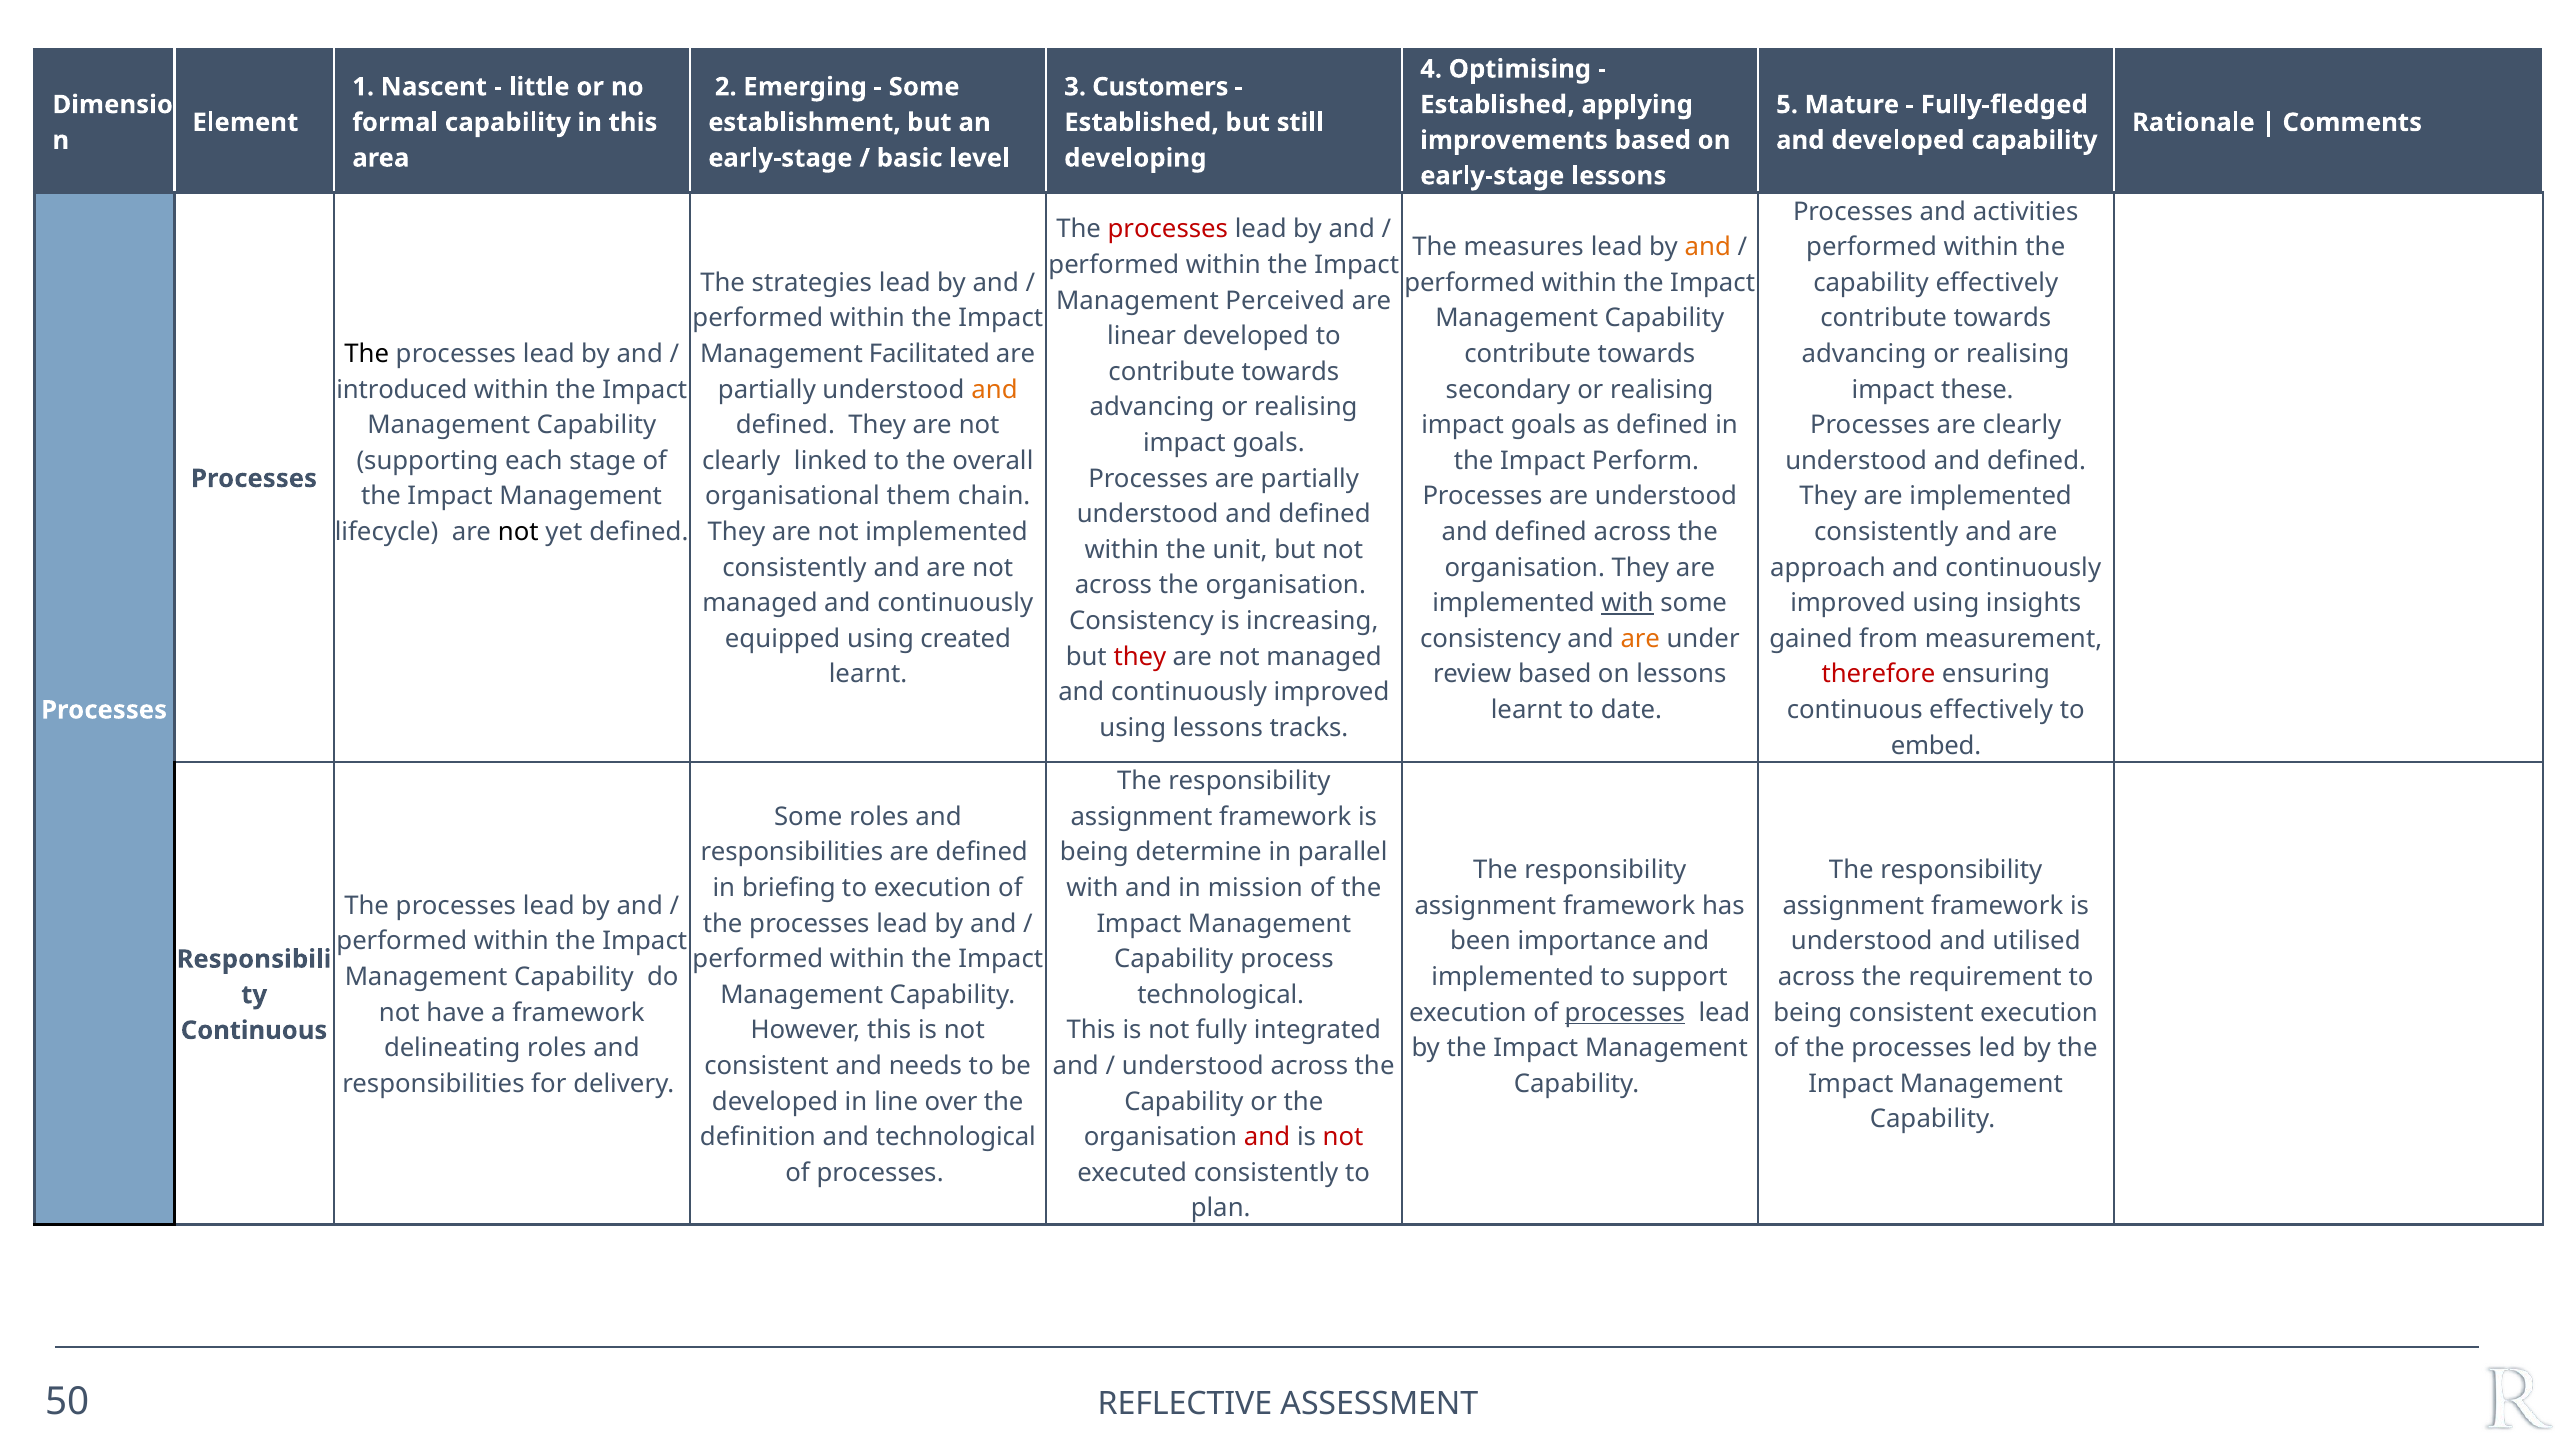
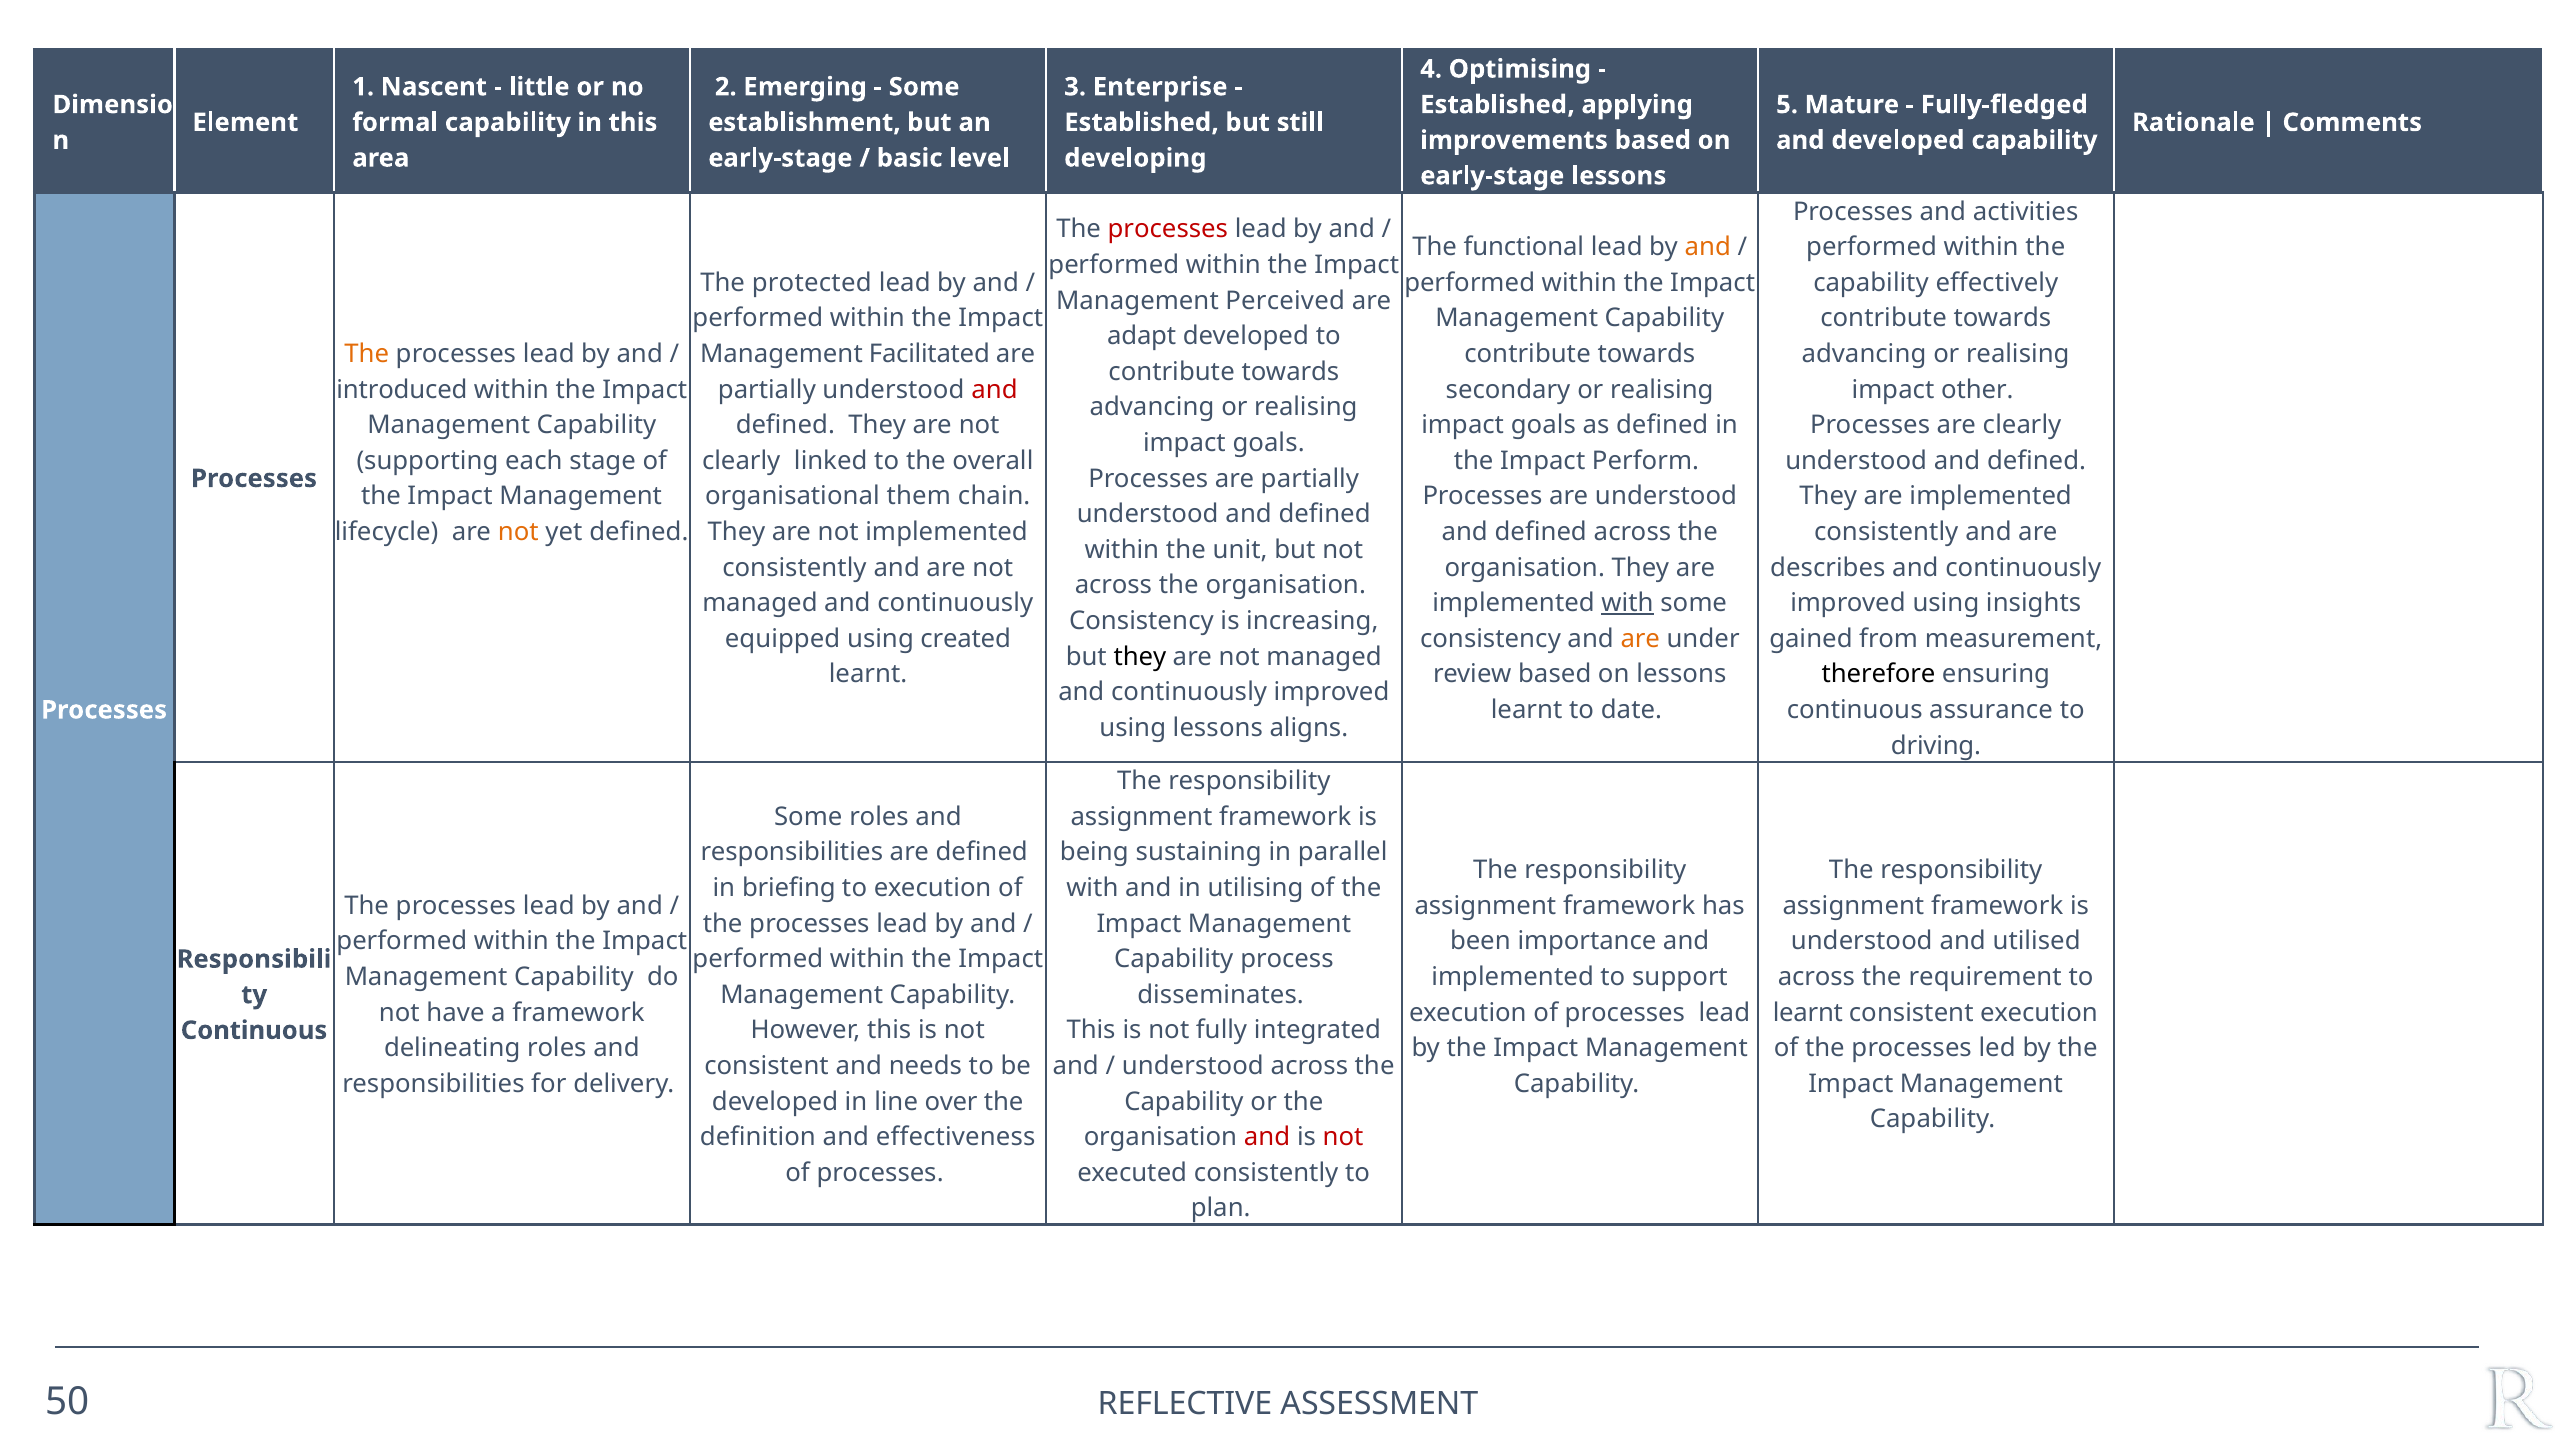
Customers: Customers -> Enterprise (1160, 87)
measures: measures -> functional (1524, 247)
strategies: strategies -> protected (812, 283)
linear: linear -> adapt (1142, 336)
The colour: black -> orange (367, 354)
and colour: orange -> red (995, 390)
these: these -> other (1977, 390)
not colour: black -> orange (518, 532)
approach: approach -> describes (1828, 568)
they colour: red -> black (1140, 657)
therefore colour: red -> black (1878, 674)
continuous effectively: effectively -> assurance (1991, 710)
tracks: tracks -> aligns (1309, 728)
embed: embed -> driving (1936, 746)
determine: determine -> sustaining (1199, 852)
mission: mission -> utilising (1255, 888)
technological: technological -> disseminates (1221, 995)
processes underline: present -> none (1625, 1013)
being: being -> learnt (1808, 1013)
and technological: technological -> effectiveness (956, 1137)
